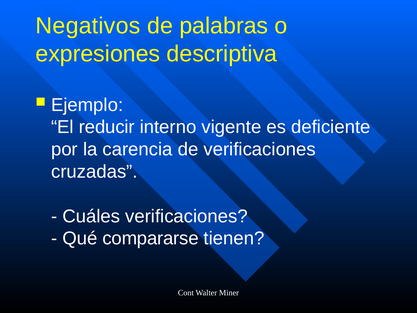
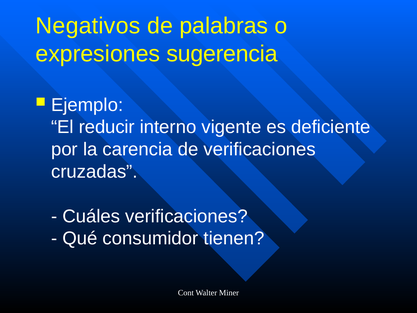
descriptiva: descriptiva -> sugerencia (222, 54)
compararse: compararse -> consumidor (150, 238)
